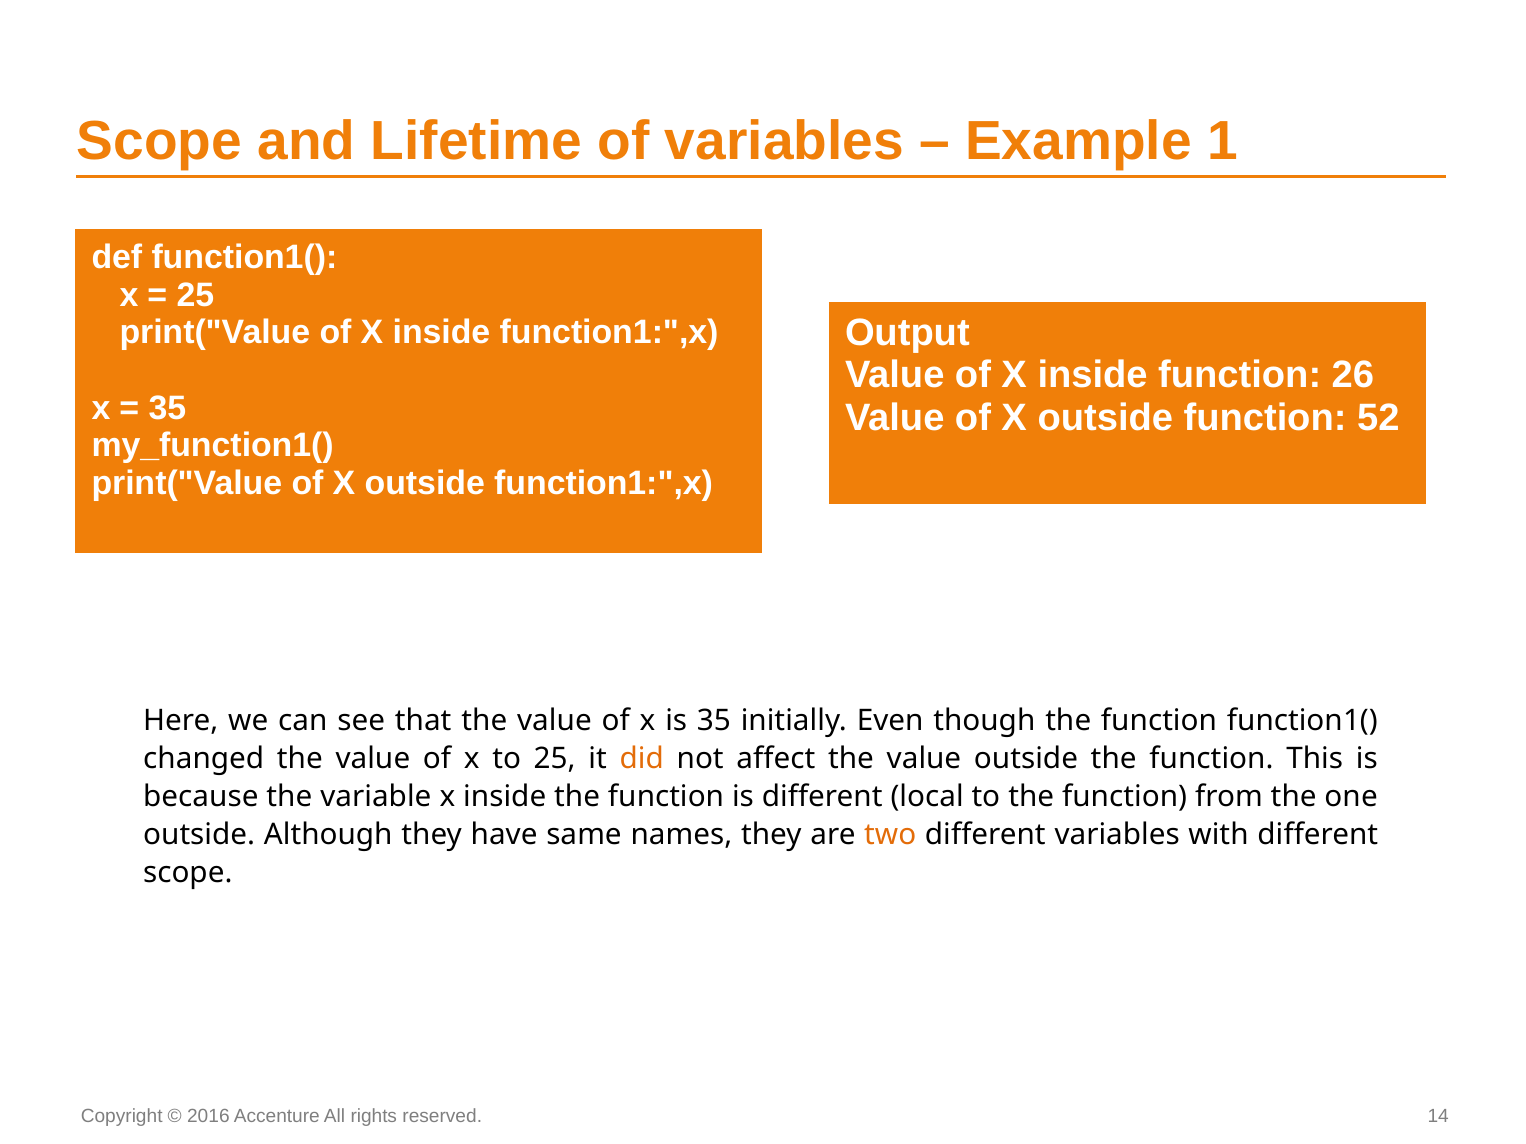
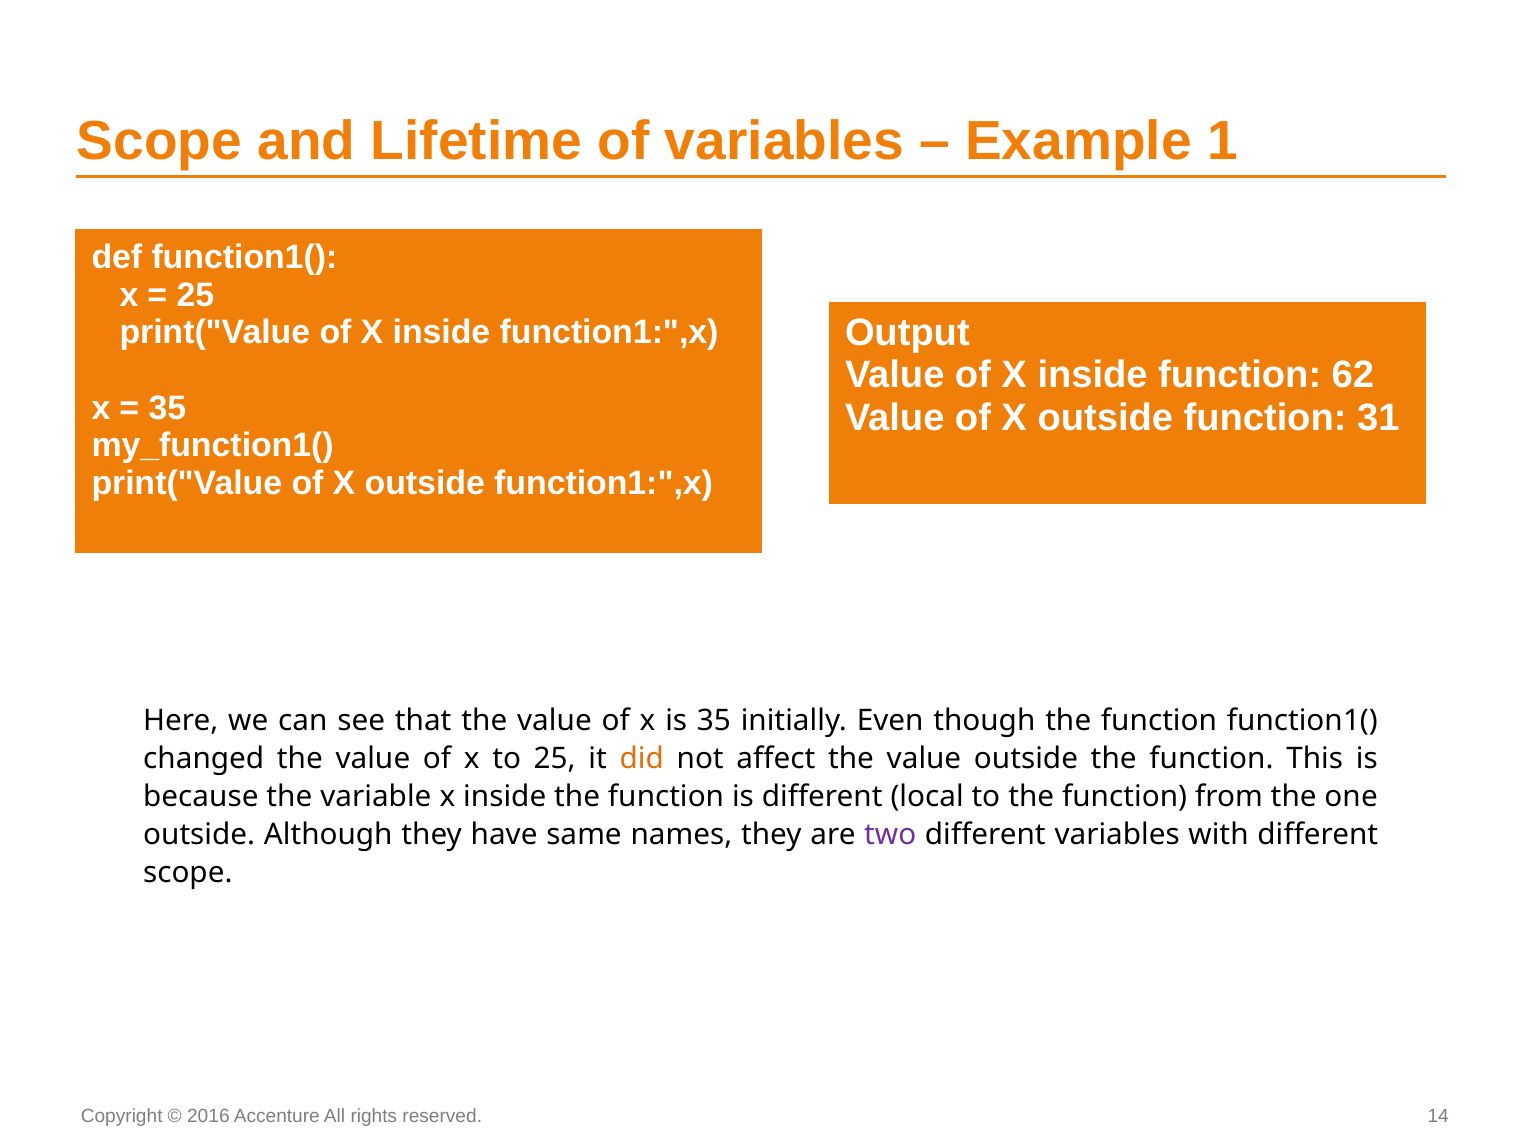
26: 26 -> 62 (1353, 375)
52: 52 -> 31 (1378, 418)
two colour: orange -> purple (890, 835)
